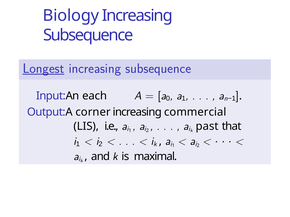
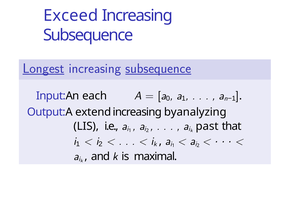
Biology: Biology -> Exceed (71, 16)
subsequence underline: none -> present (158, 69)
corner: corner -> extend (93, 112)
commercial: commercial -> byanalyzing (195, 112)
